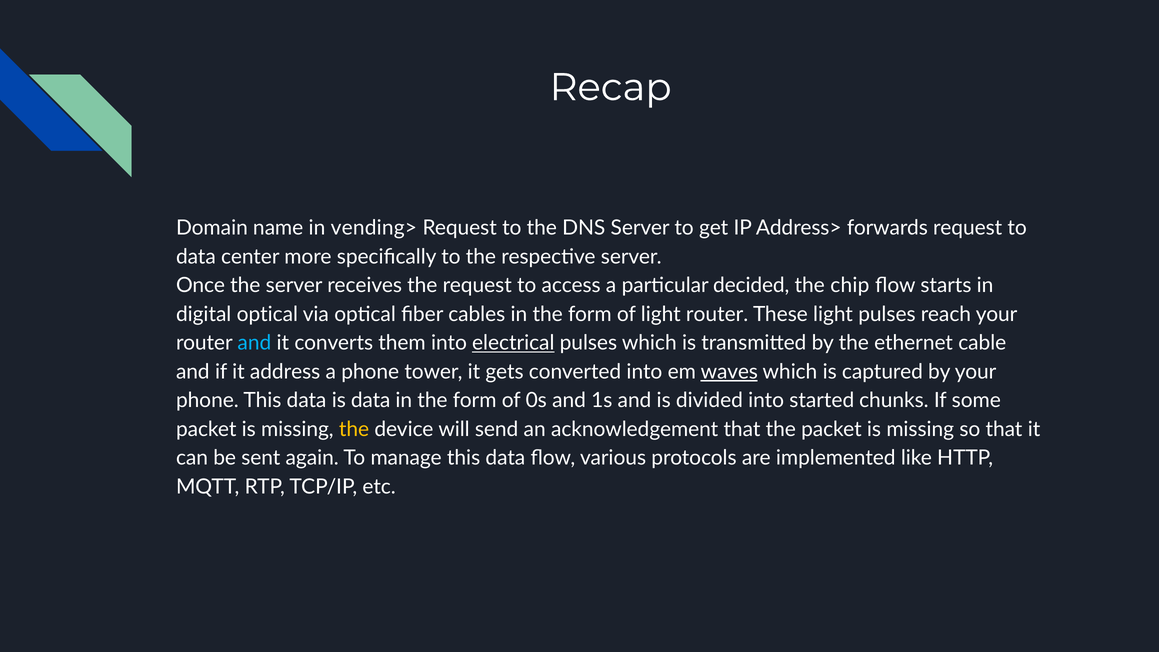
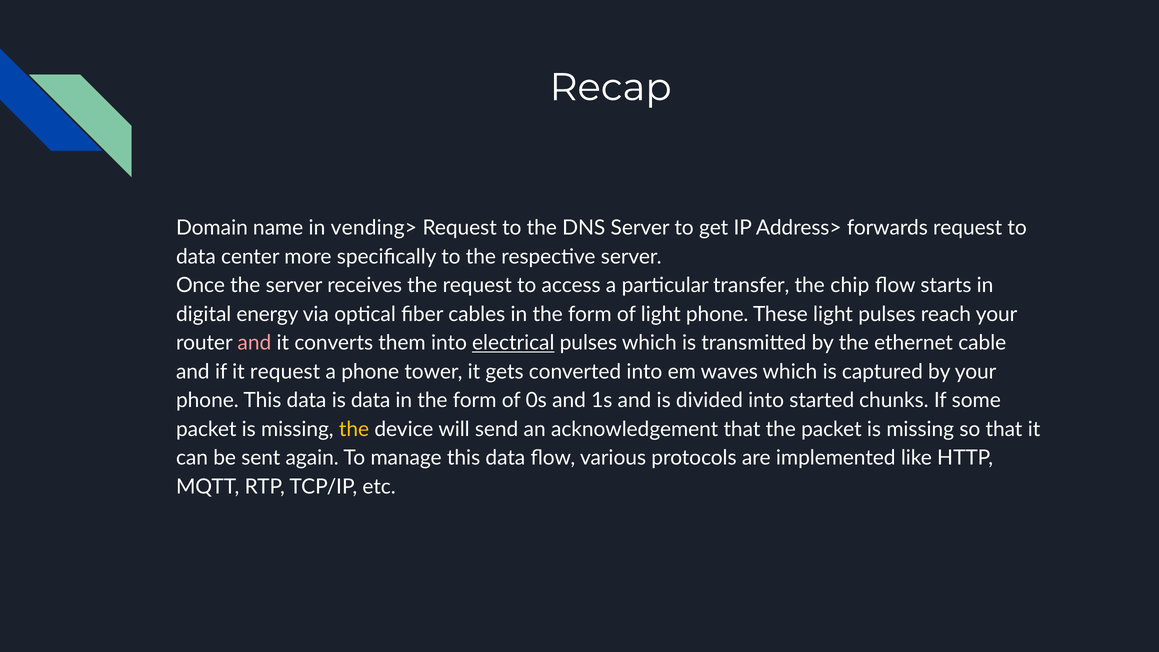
decided: decided -> transfer (751, 285)
digital optical: optical -> energy (267, 314)
light router: router -> phone (717, 314)
and colour: light blue -> pink (254, 343)
it address: address -> request (285, 372)
waves underline: present -> none (729, 372)
